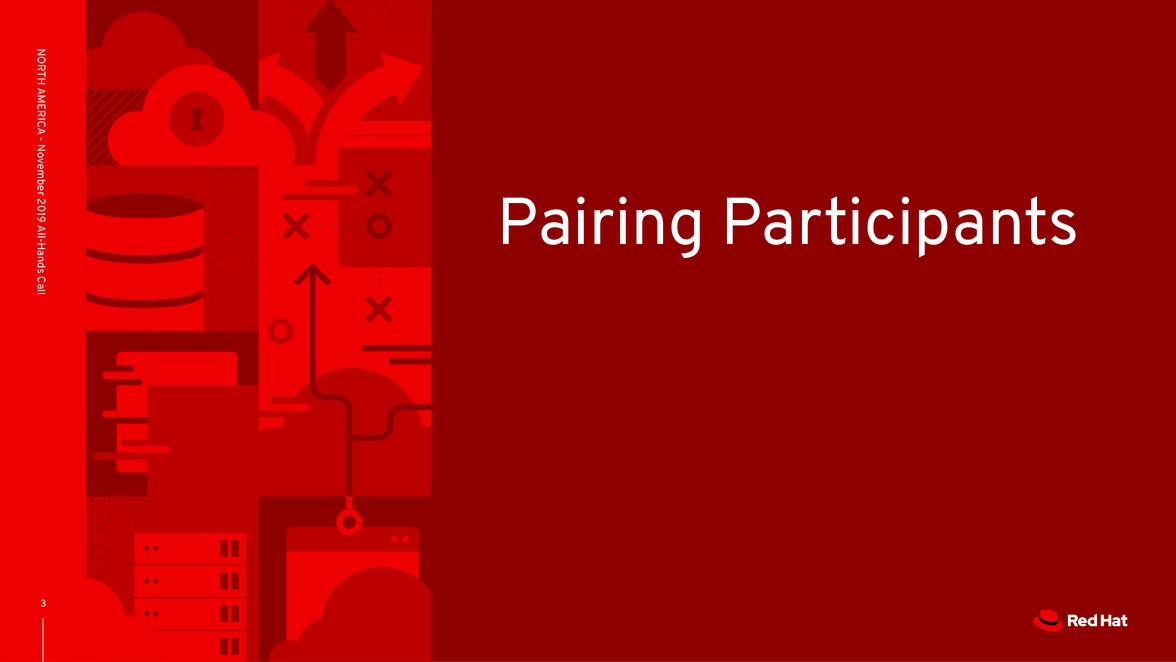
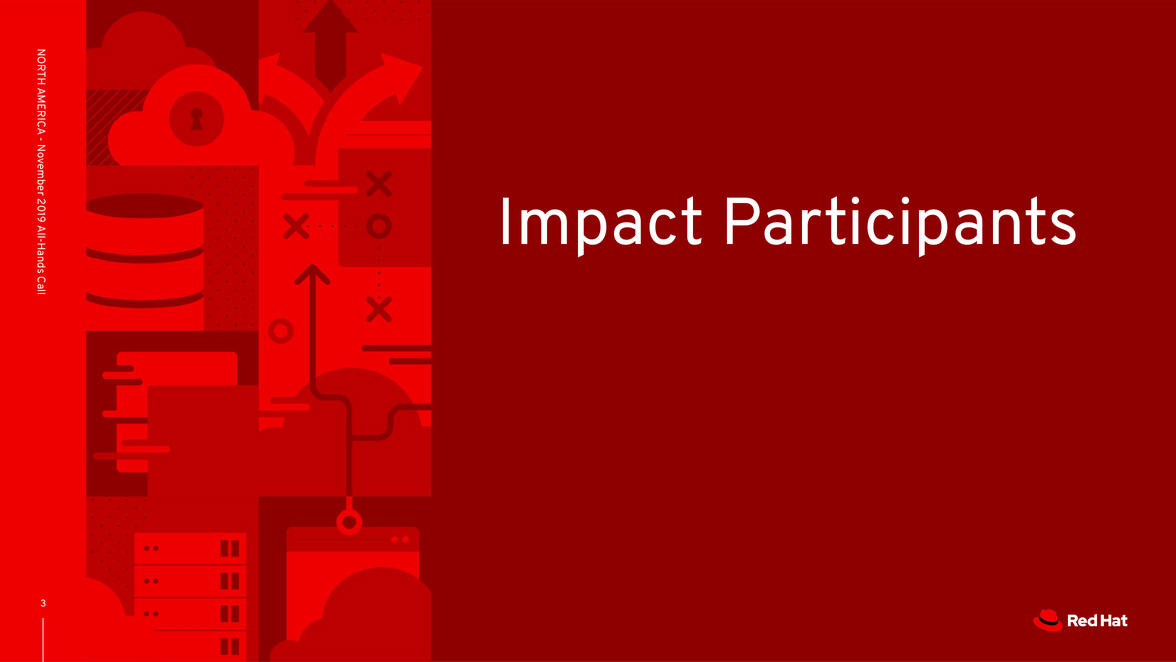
Pairing: Pairing -> Impact (601, 222)
